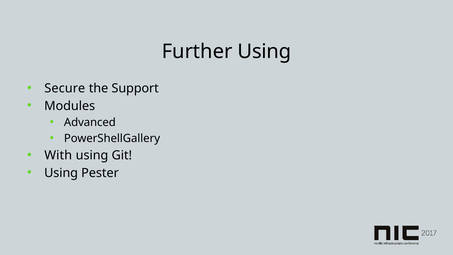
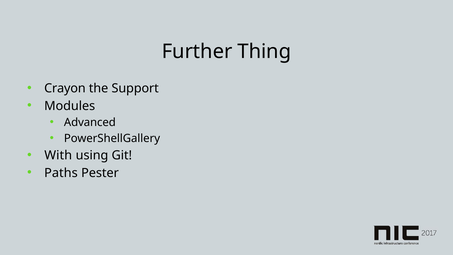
Further Using: Using -> Thing (264, 52)
Secure: Secure -> Crayon (65, 88)
Using: Using -> Paths (61, 173)
